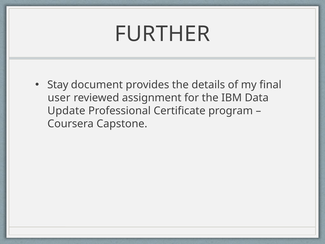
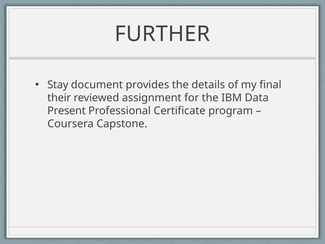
user: user -> their (59, 98)
Update: Update -> Present (66, 111)
